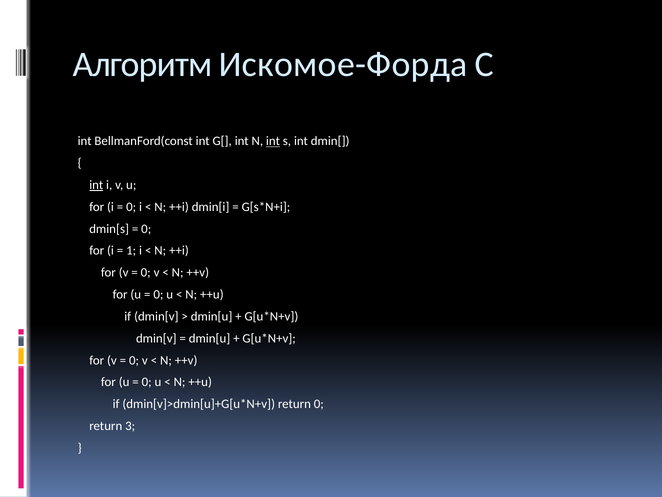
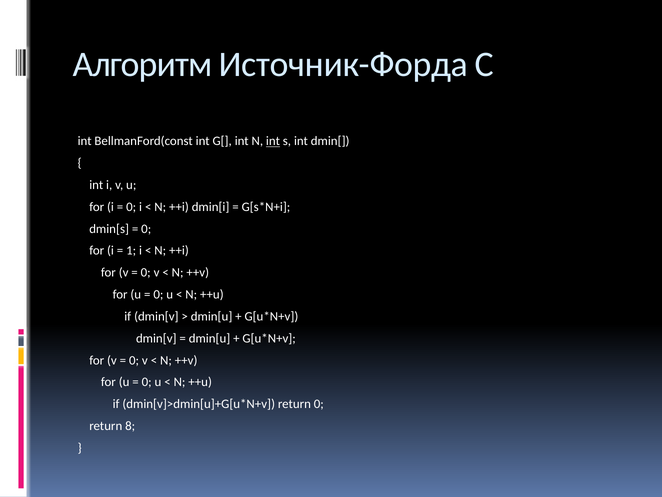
Искомое-Форда: Искомое-Форда -> Источник-Форда (343, 64)
int underline: present -> none (96, 185)
3: 3 -> 8 (130, 426)
